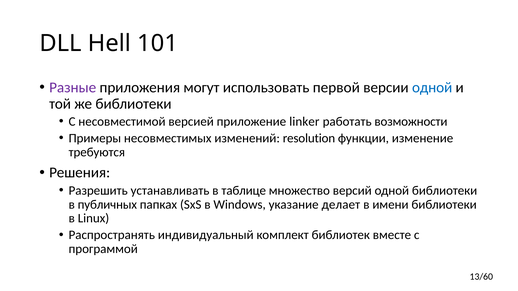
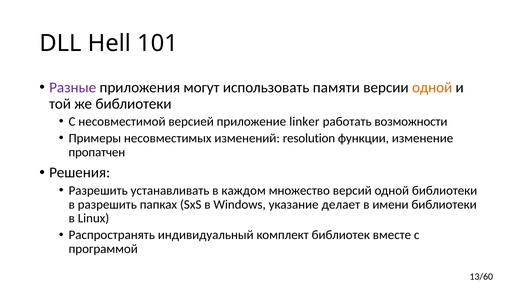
первой: первой -> памяти (336, 88)
одной colour: blue -> orange (432, 88)
требуются: требуются -> пропатчен (97, 152)
таблице: таблице -> каждом (244, 191)
в публичных: публичных -> разрешить (107, 205)
